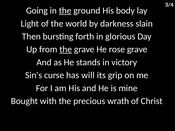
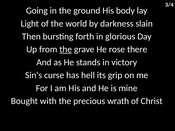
the underline: present -> none (65, 11)
rose grave: grave -> there (137, 49)
will: will -> hell (88, 75)
